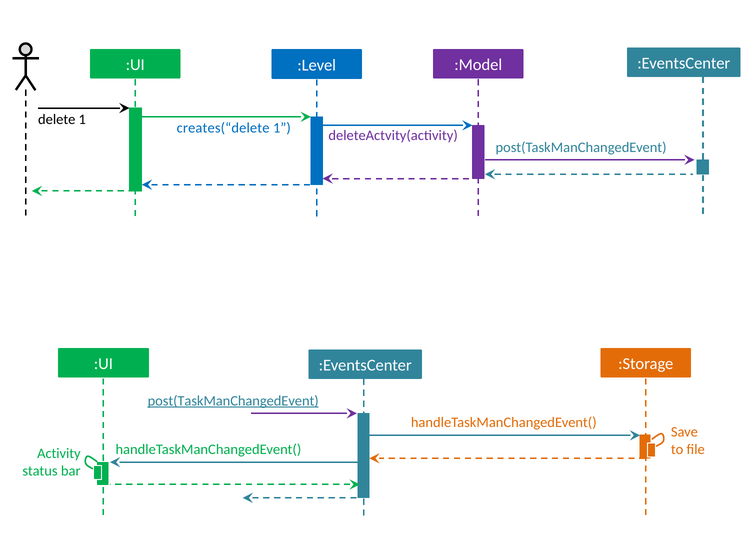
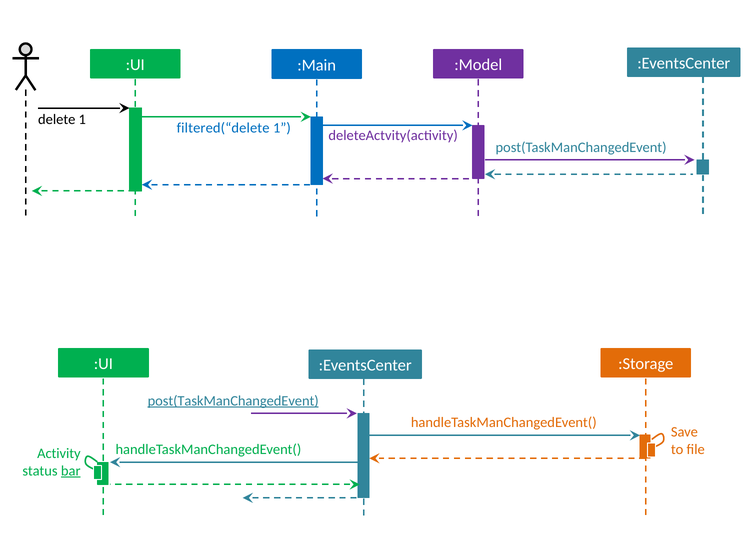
:Level: :Level -> :Main (317, 65)
creates(“delete: creates(“delete -> filtered(“delete (223, 128)
bar underline: none -> present (71, 471)
